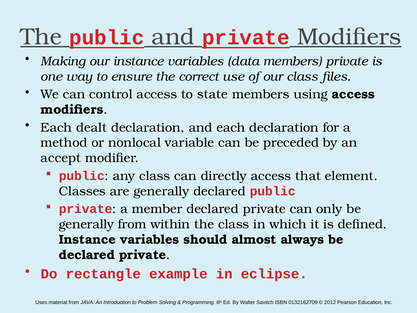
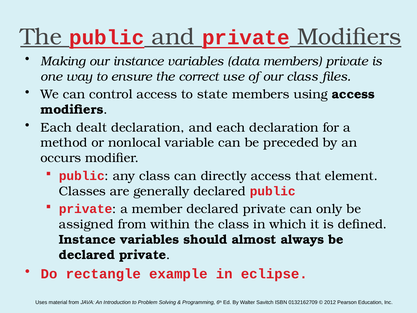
accept: accept -> occurs (61, 158)
generally: generally -> assigned (86, 224)
